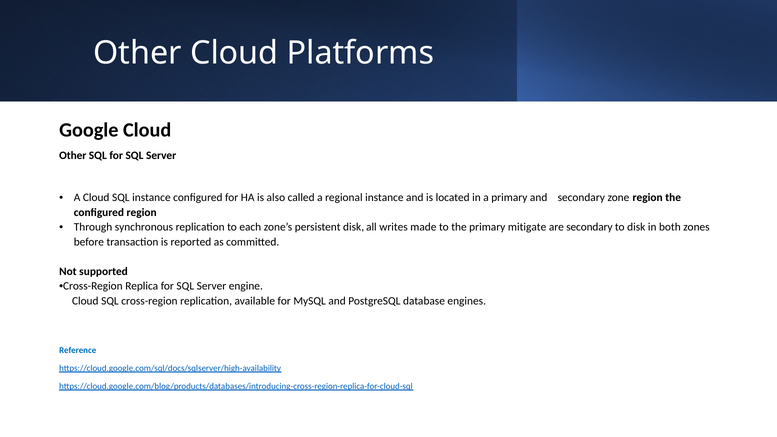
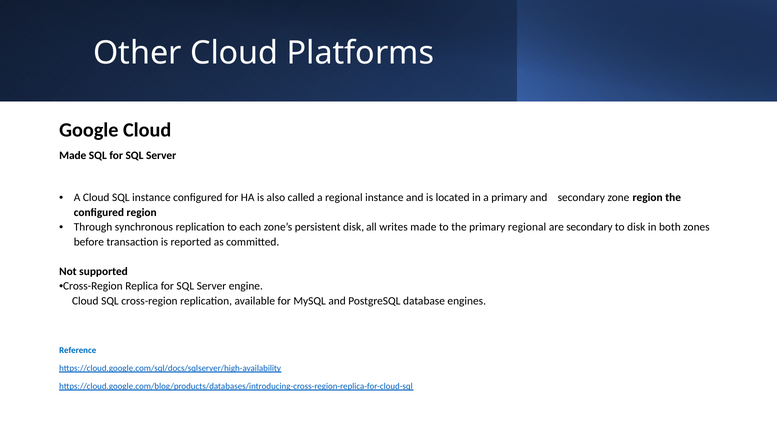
Other: Other -> Made (73, 156)
primary mitigate: mitigate -> regional (527, 227)
